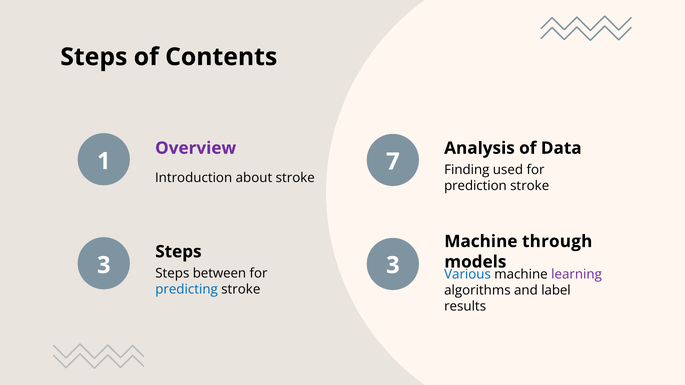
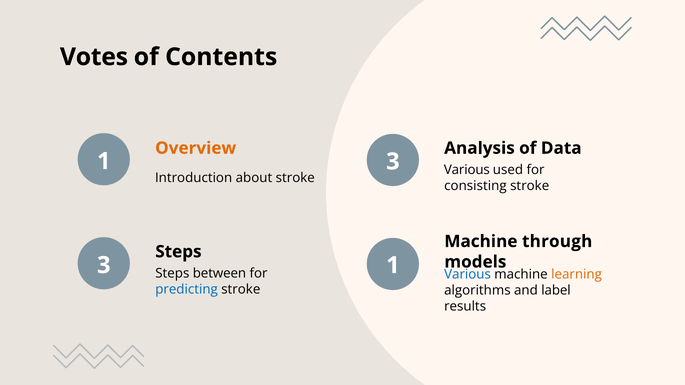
Steps: Steps -> Votes (94, 57)
Overview colour: purple -> orange (196, 148)
1 7: 7 -> 3 (393, 162)
Finding: Finding -> Various (467, 170)
prediction: prediction -> consisting (475, 186)
3 3: 3 -> 1 (393, 265)
learning colour: purple -> orange (577, 274)
